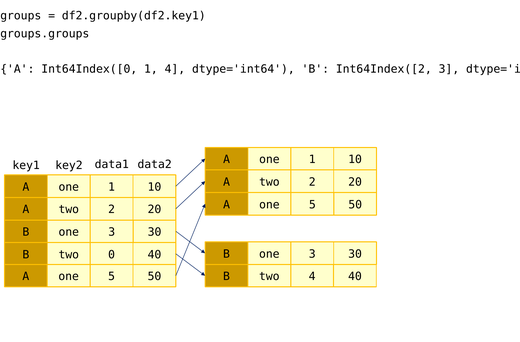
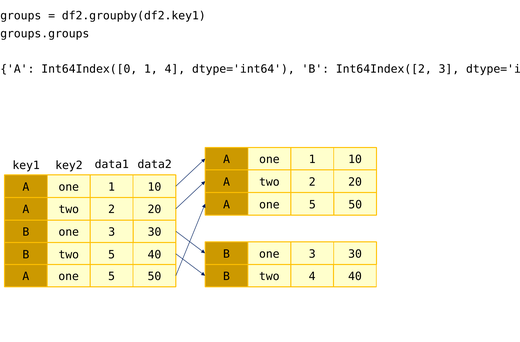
two 0: 0 -> 5 (112, 254)
